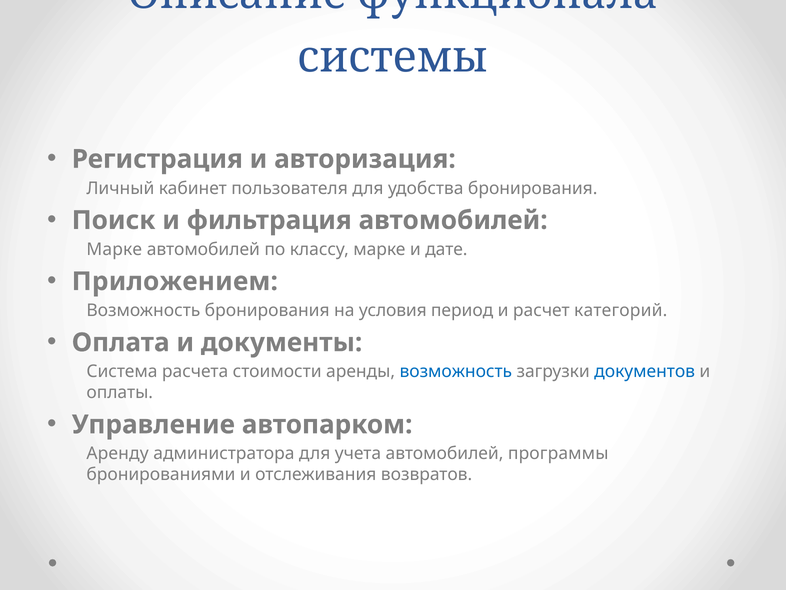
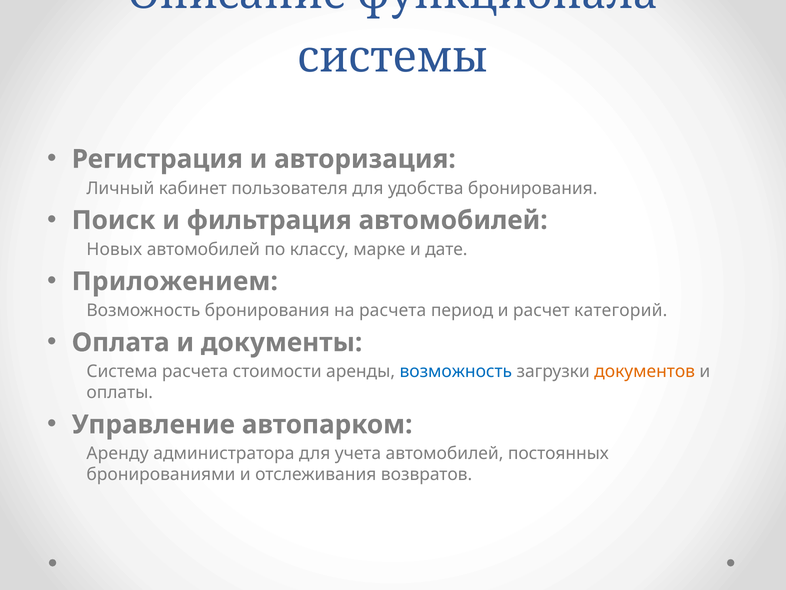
Марке: Марке -> Новых (114, 249)
на условия: условия -> расчета (393, 310)
документов colour: blue -> orange (645, 371)
программы: программы -> постоянных (558, 453)
